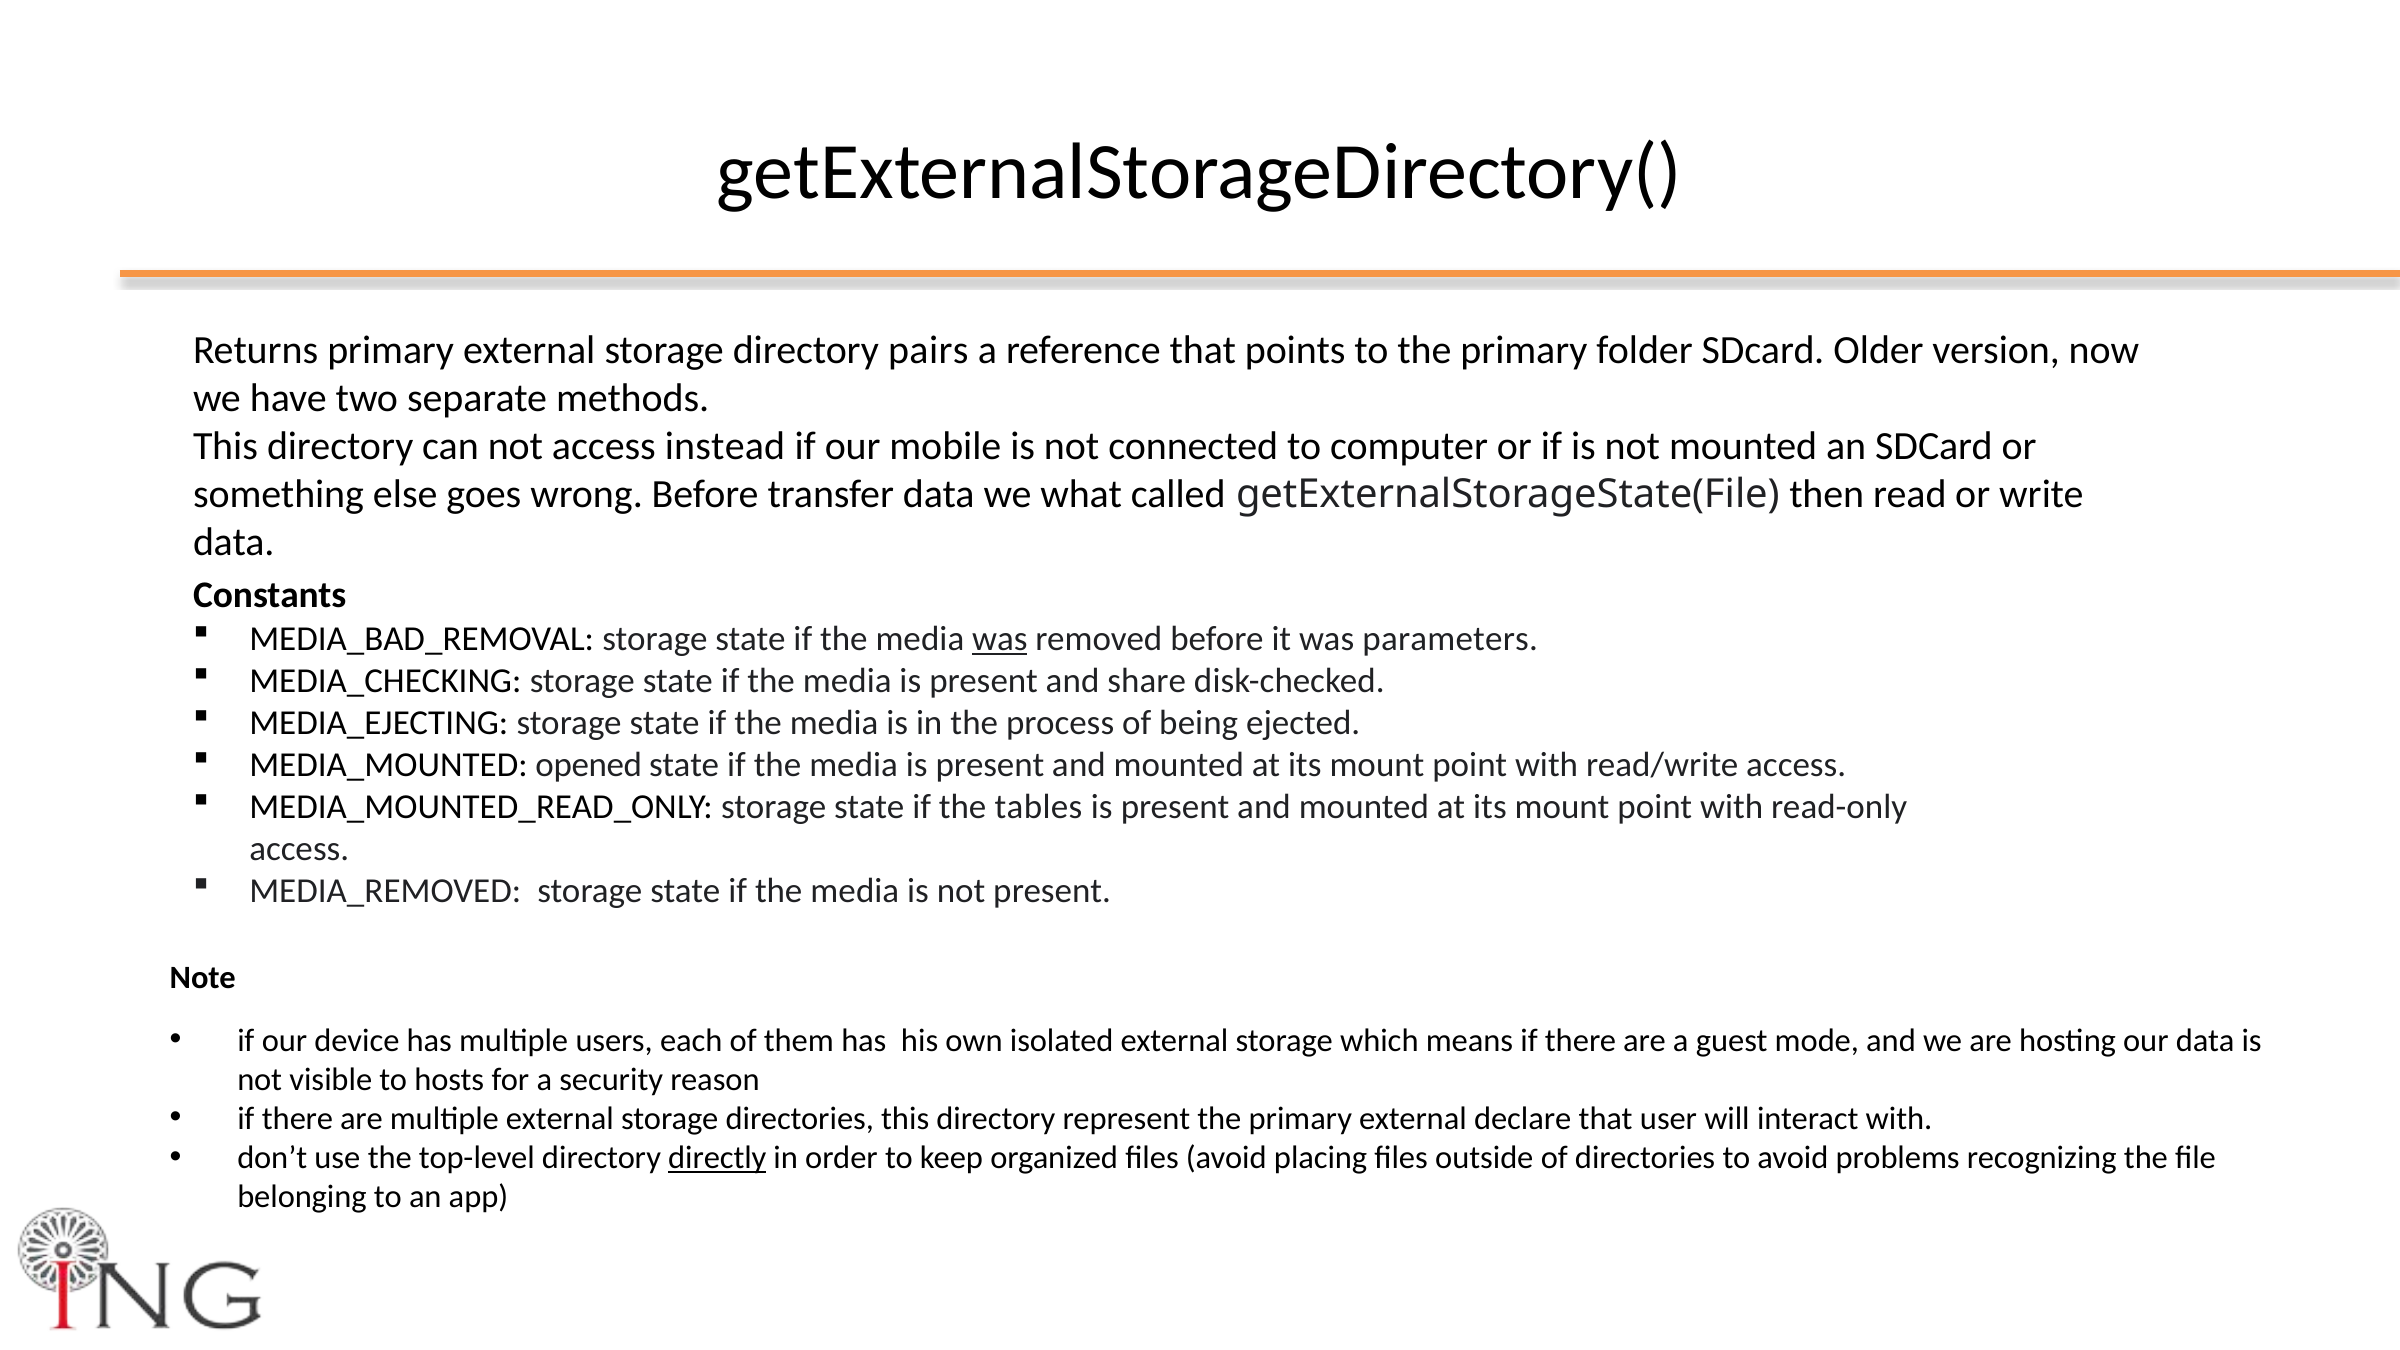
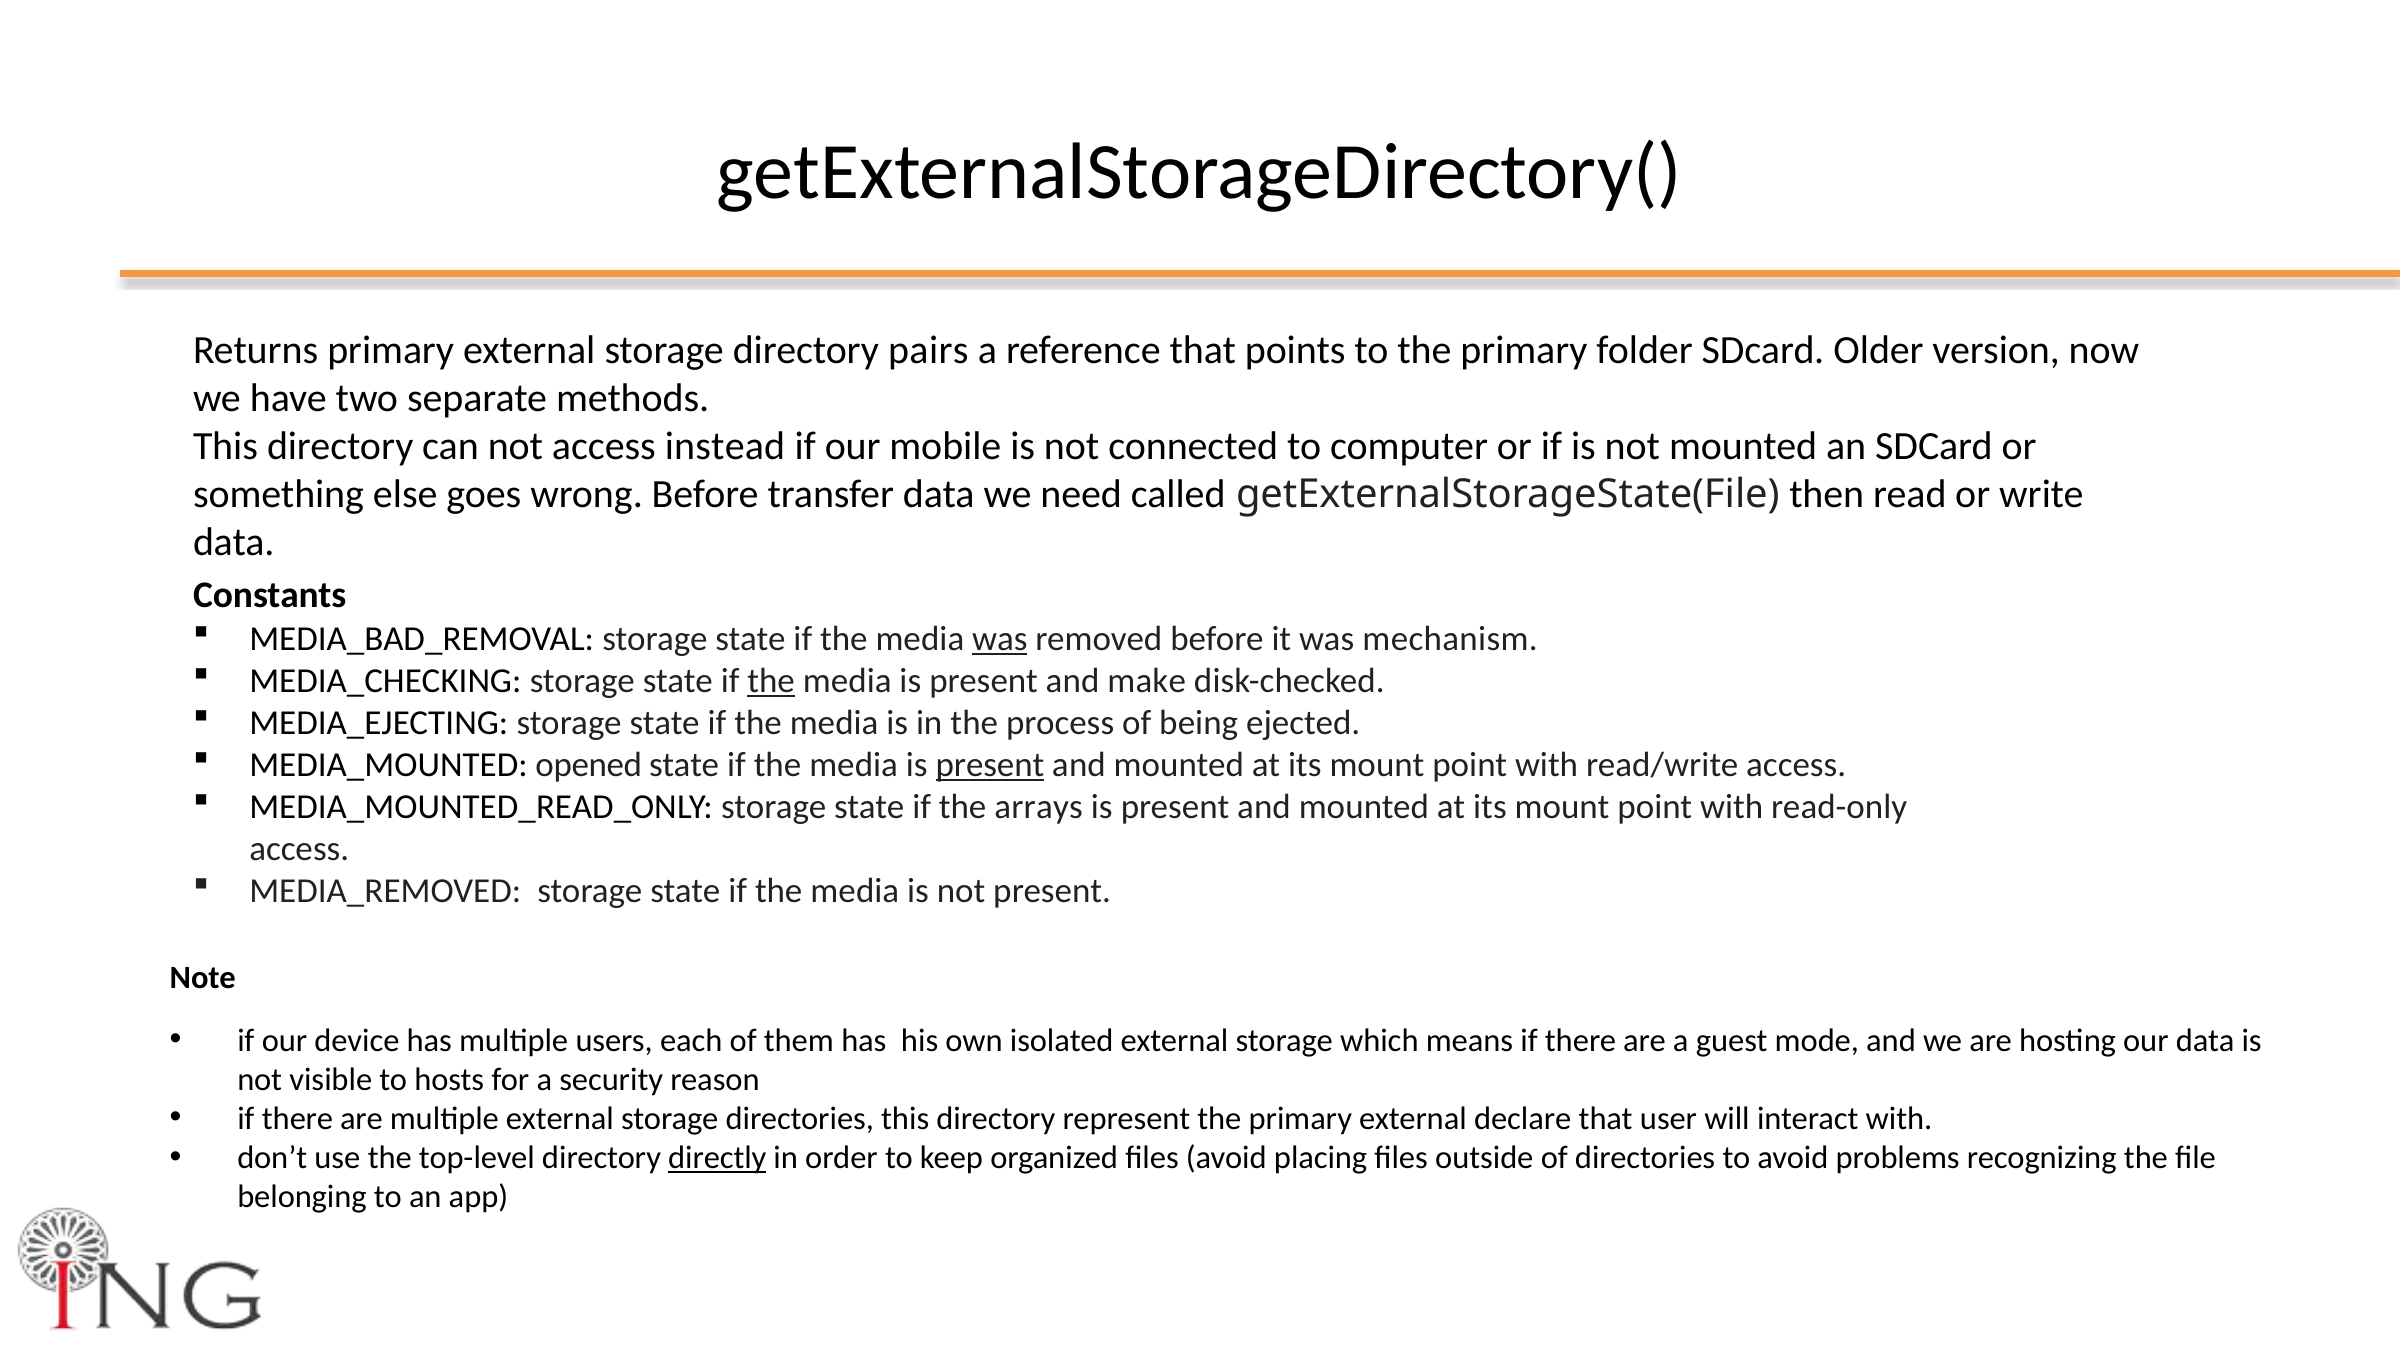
what: what -> need (1081, 494)
parameters: parameters -> mechanism (1450, 639)
the underline: none -> present (771, 681)
share: share -> make (1147, 681)
present underline: none -> present (990, 765)
tables: tables -> arrays (1039, 807)
